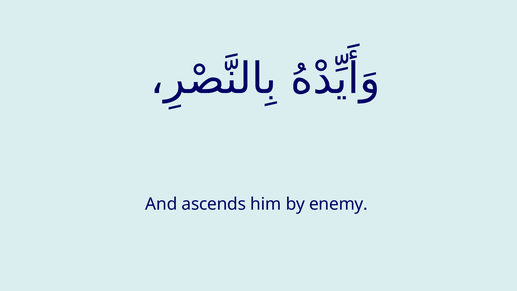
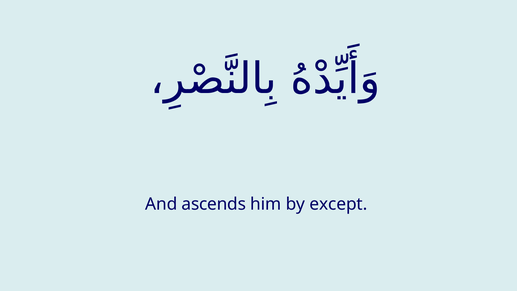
enemy: enemy -> except (338, 204)
